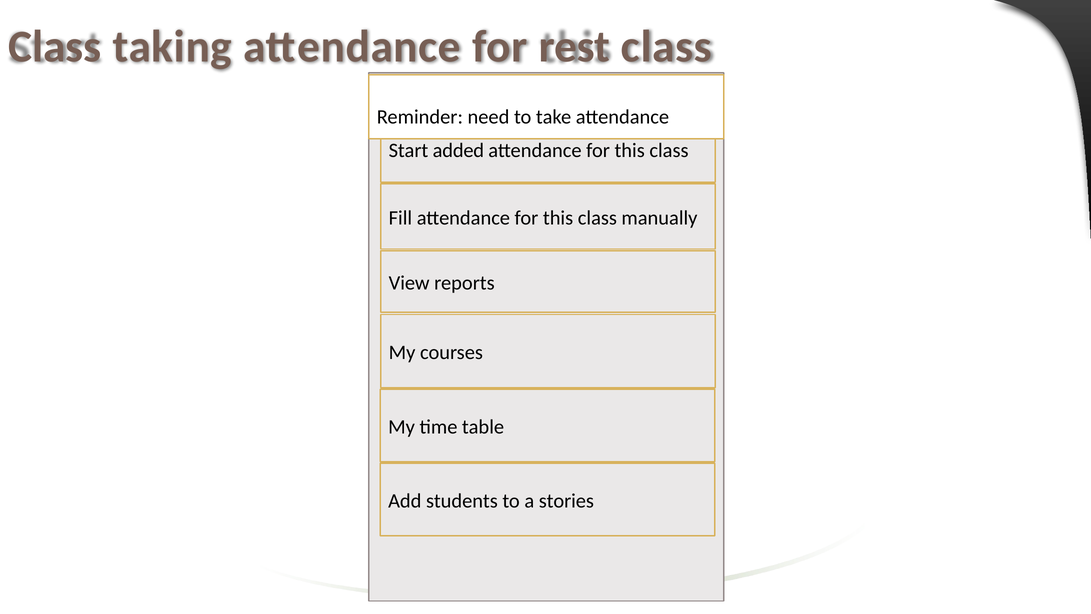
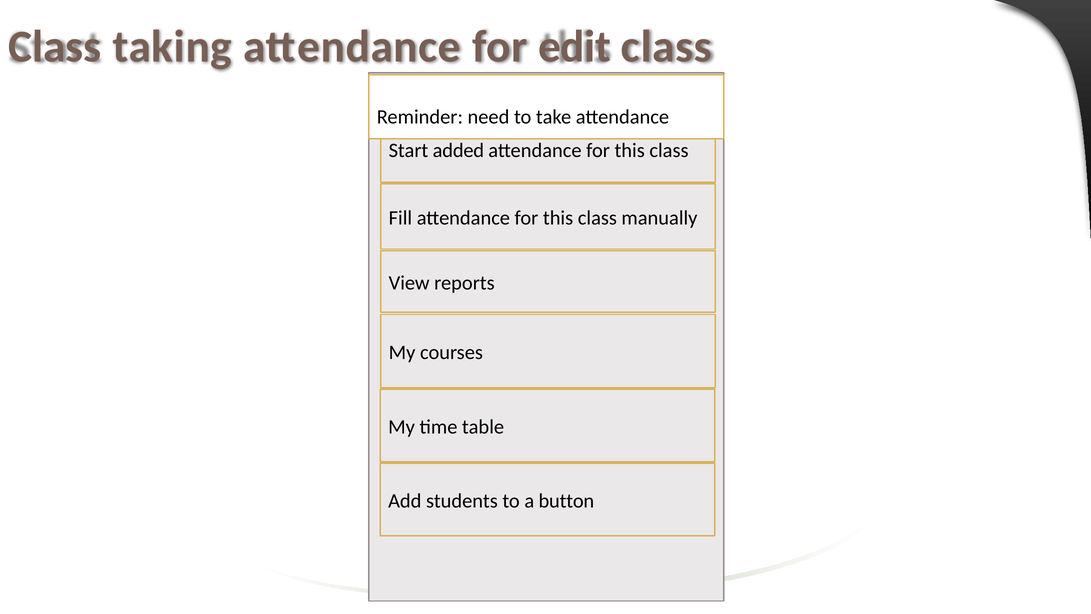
rest: rest -> edit (574, 47)
stories: stories -> button (566, 501)
